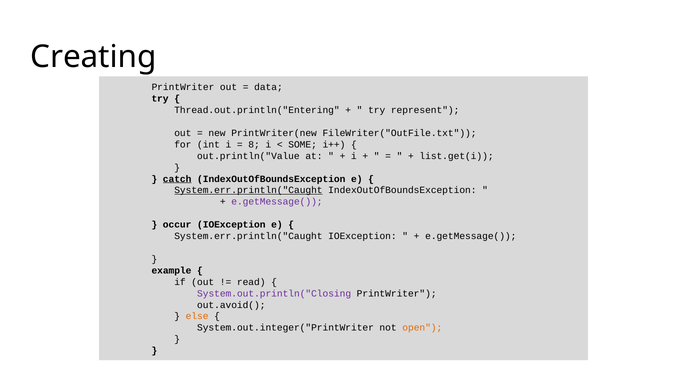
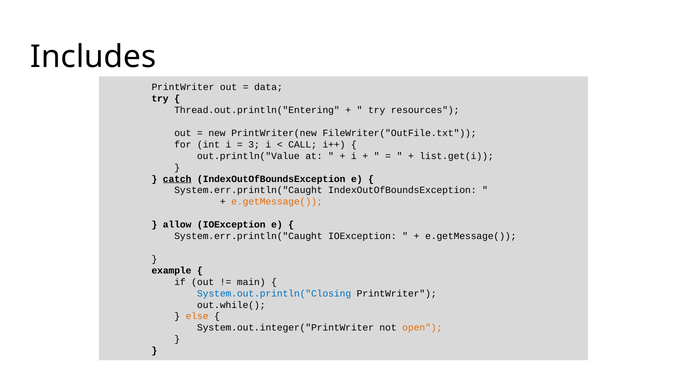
Creating: Creating -> Includes (93, 57)
represent: represent -> resources (425, 110)
8: 8 -> 3 (254, 145)
SOME: SOME -> CALL (303, 145)
System.err.println("Caught underline: present -> none (248, 191)
e.getMessage( colour: purple -> orange (277, 202)
occur: occur -> allow (177, 225)
read: read -> main (251, 282)
System.out.println("Closing colour: purple -> blue (274, 294)
out.avoid(: out.avoid( -> out.while( (231, 305)
